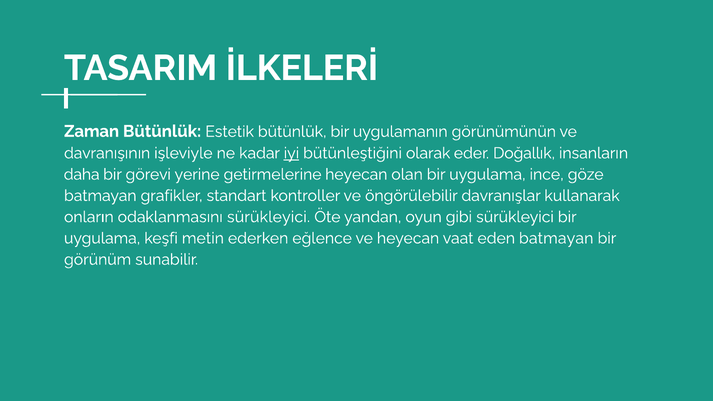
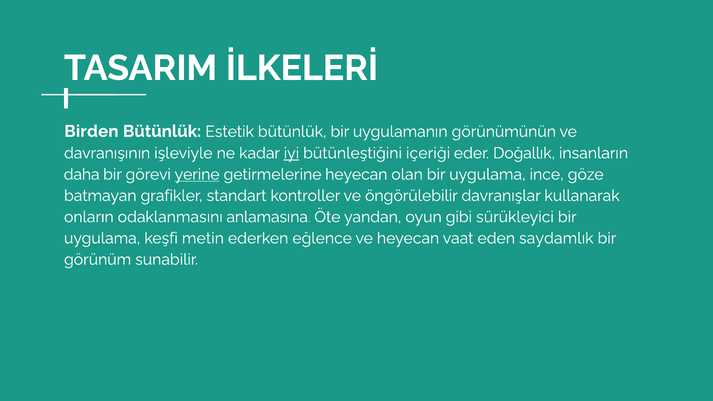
Zaman: Zaman -> Birden (91, 131)
olarak: olarak -> içeriği (428, 153)
yerine underline: none -> present (197, 174)
odaklanmasını sürükleyici: sürükleyici -> anlamasına (269, 217)
eden batmayan: batmayan -> saydamlık (556, 238)
